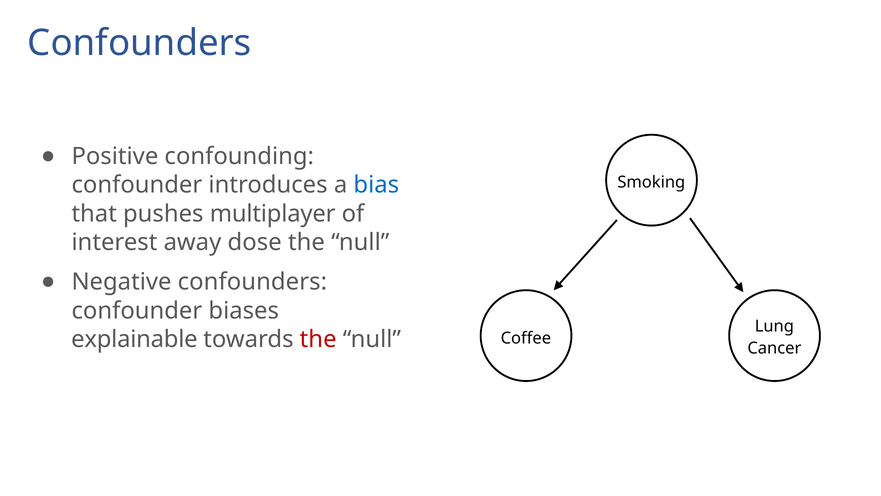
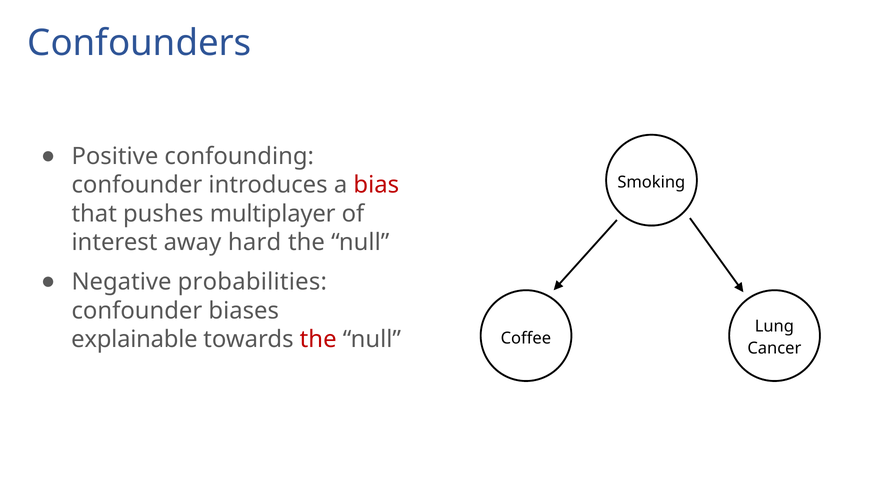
bias colour: blue -> red (376, 185)
dose: dose -> hard (255, 242)
Negative confounders: confounders -> probabilities (252, 282)
